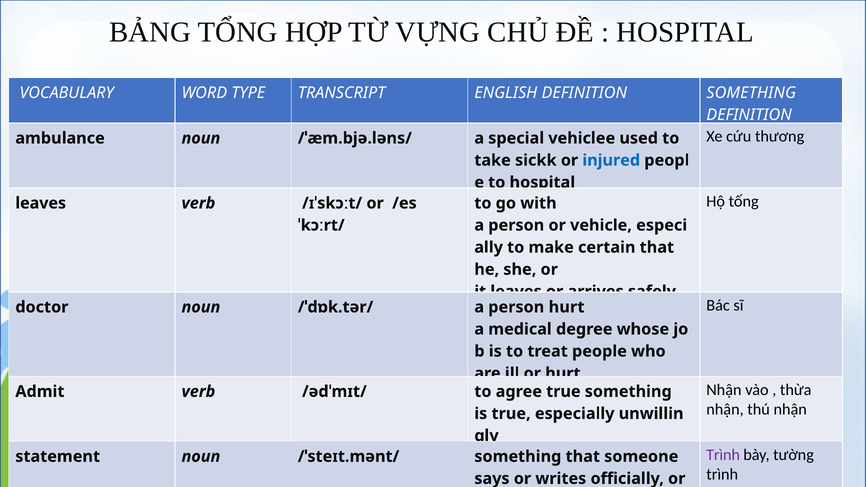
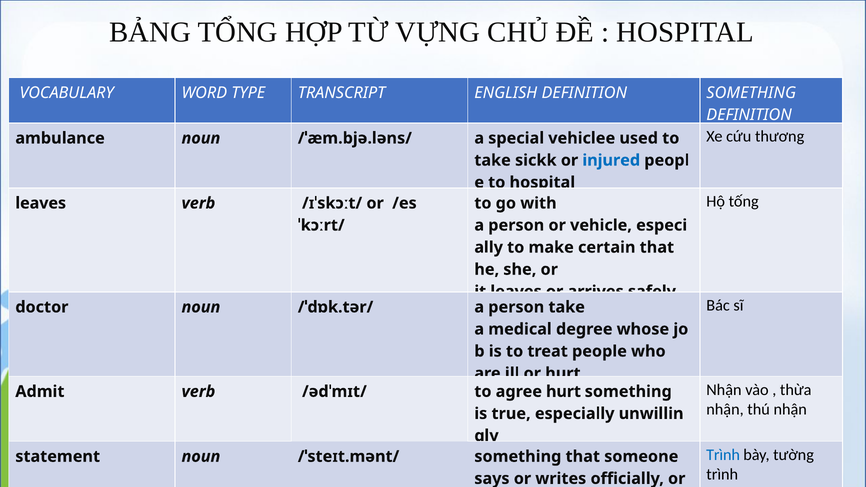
person hurt: hurt -> take (567, 307)
agree true: true -> hurt (563, 392)
Trình colour: purple -> blue (723, 455)
